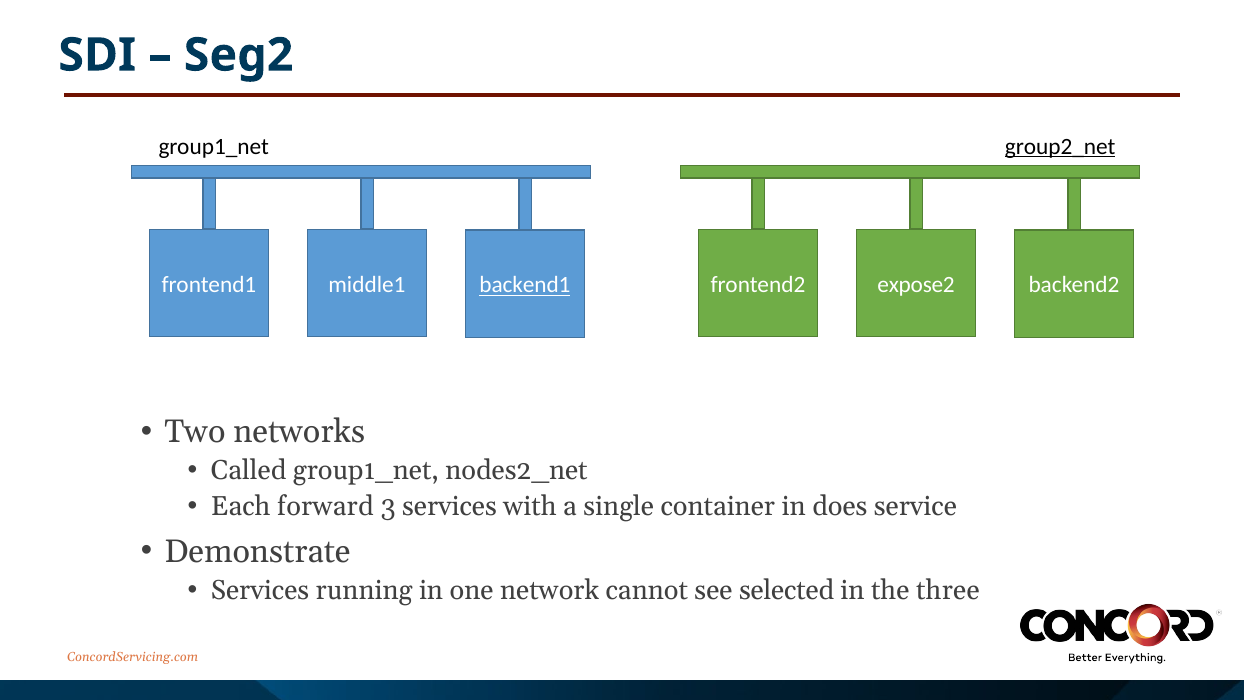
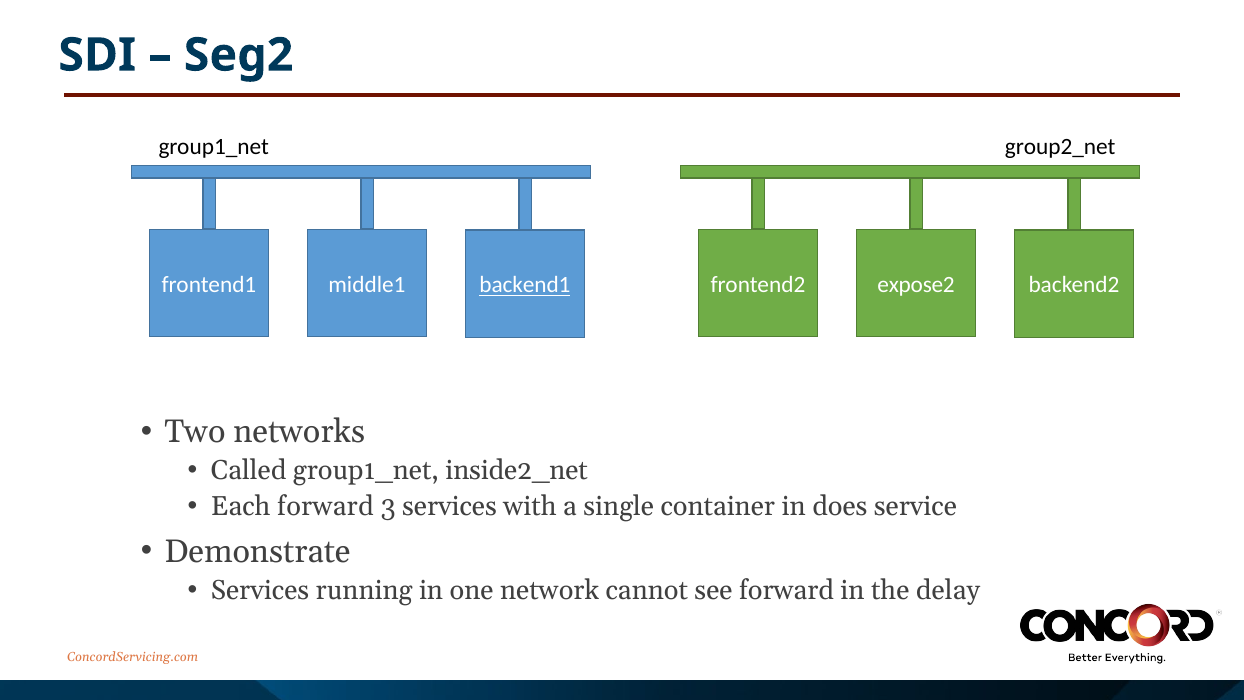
group2_net underline: present -> none (1060, 147)
nodes2_net: nodes2_net -> inside2_net (517, 470)
see selected: selected -> forward (787, 590)
three: three -> delay (948, 590)
